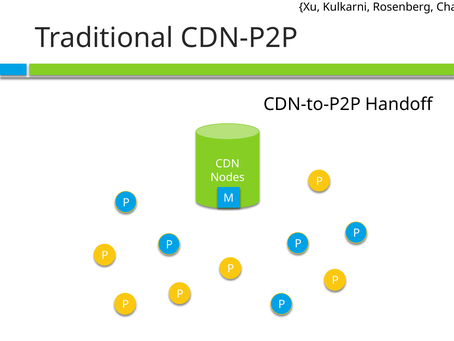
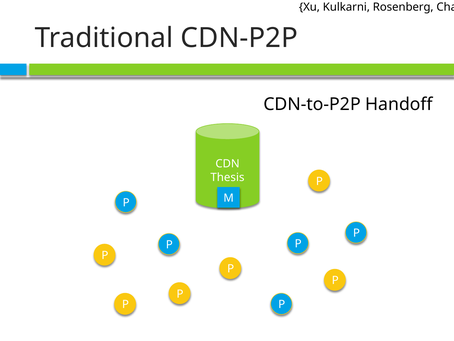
Nodes: Nodes -> Thesis (227, 177)
